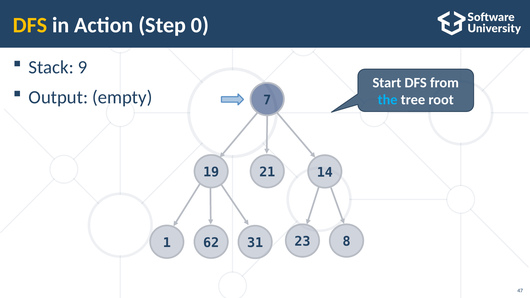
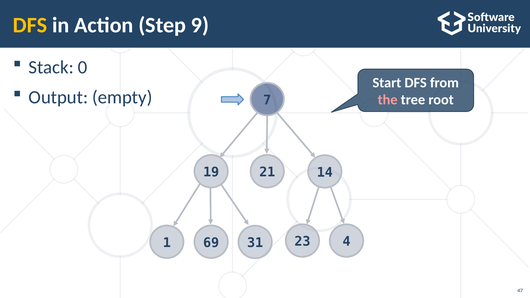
0: 0 -> 9 (200, 25)
9: 9 -> 0 (83, 67)
the colour: light blue -> pink (388, 100)
8: 8 -> 4 (347, 242)
62: 62 -> 69 (211, 243)
